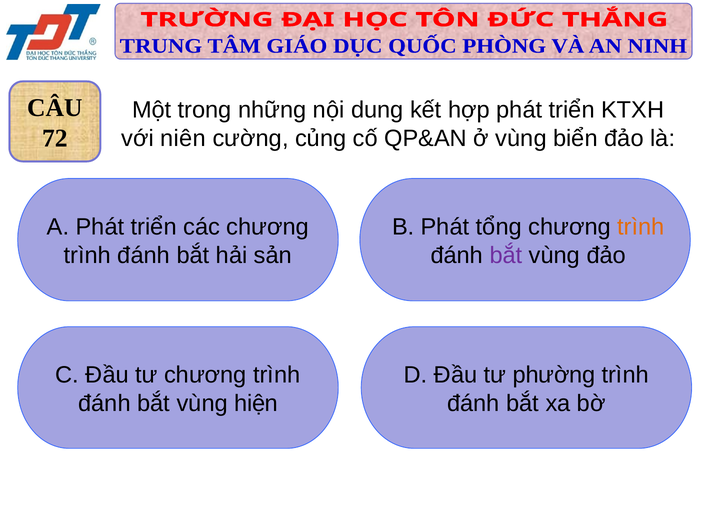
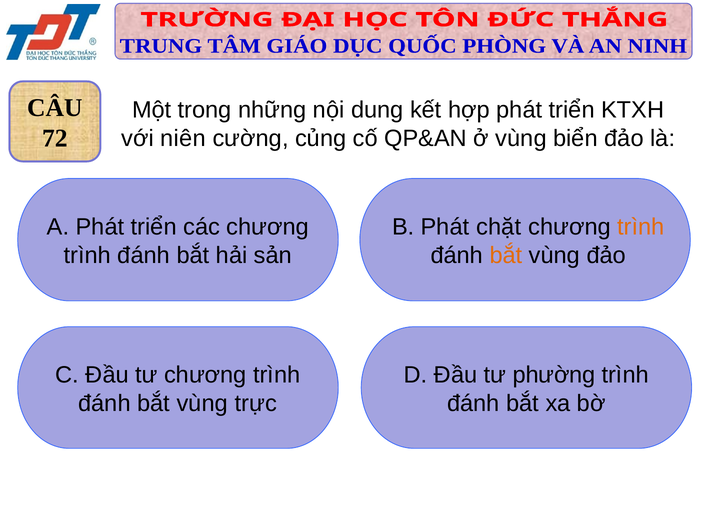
tổng: tổng -> chặt (499, 227)
bắt colour: purple -> orange (506, 255)
hiện: hiện -> trực (256, 403)
